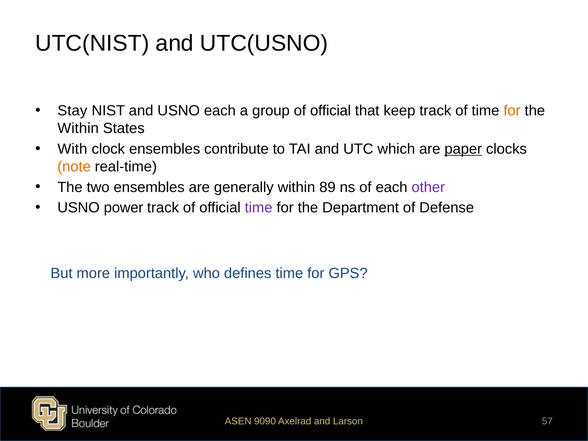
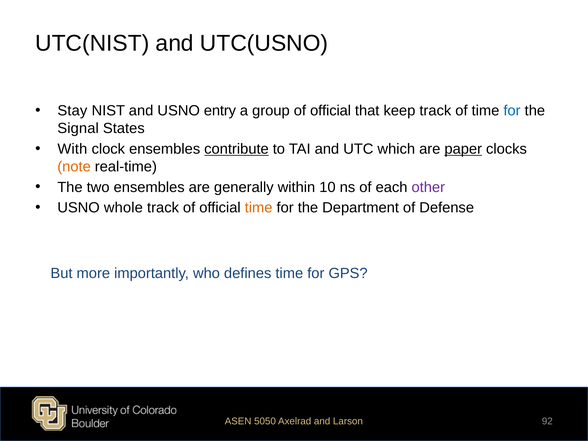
USNO each: each -> entry (220, 111)
for colour: orange -> blue (512, 111)
Within: Within -> Signal (78, 128)
contribute underline: none -> present (236, 149)
89: 89 -> 10 (327, 187)
power: power -> whole (123, 208)
time colour: purple -> orange (259, 208)
9090: 9090 -> 5050 (265, 421)
57: 57 -> 92 (547, 421)
